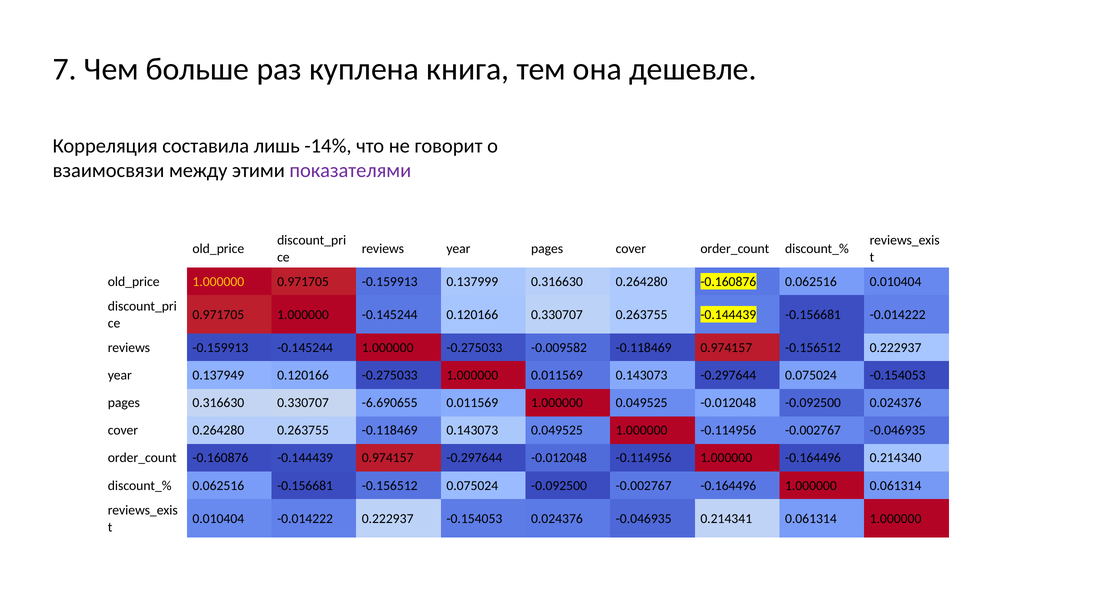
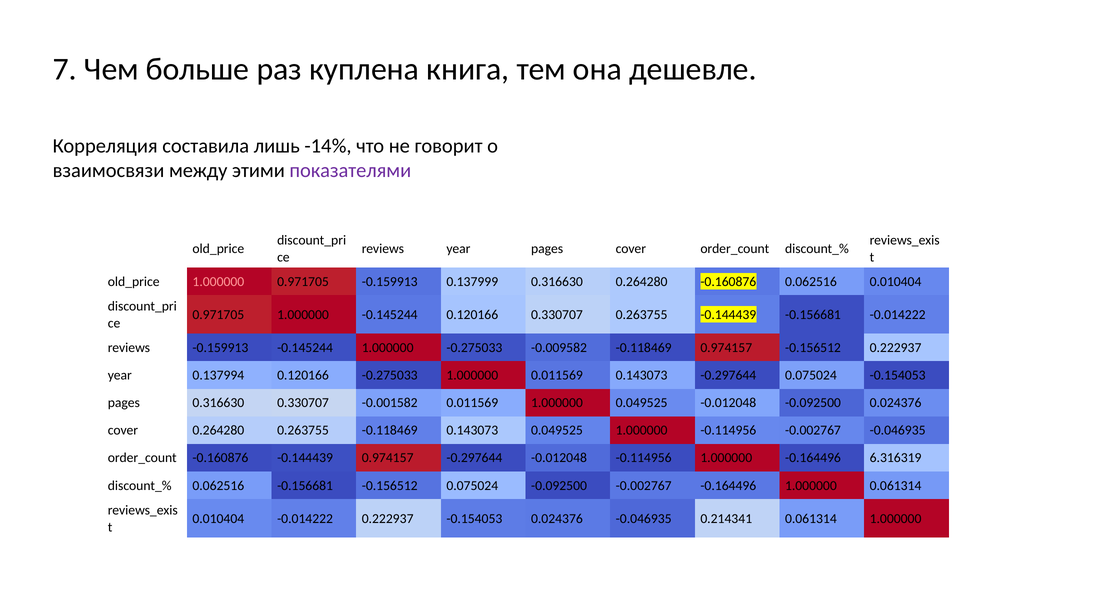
1.000000 colour: yellow -> pink (218, 281)
0.137949: 0.137949 -> 0.137994 (218, 375)
-6.690655: -6.690655 -> -0.001582 (390, 403)
0.214340: 0.214340 -> 6.316319 (896, 458)
